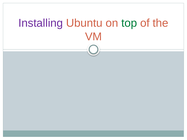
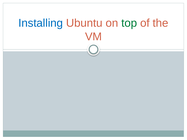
Installing colour: purple -> blue (41, 23)
